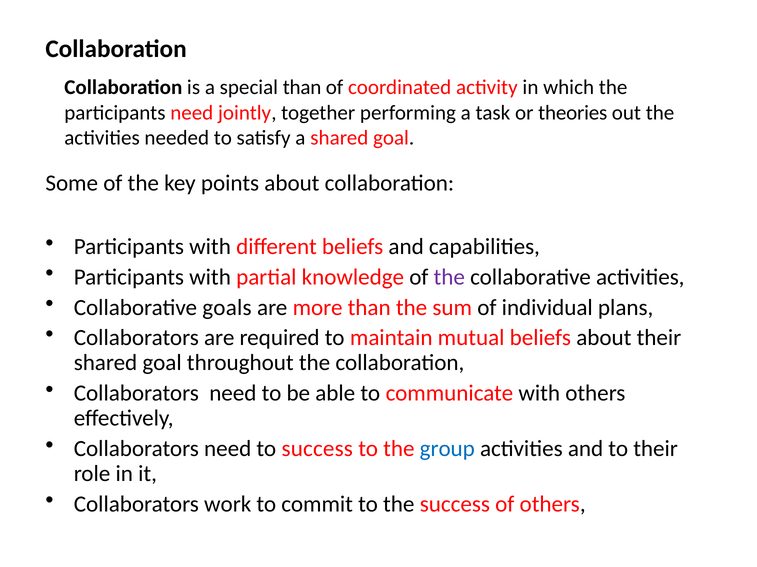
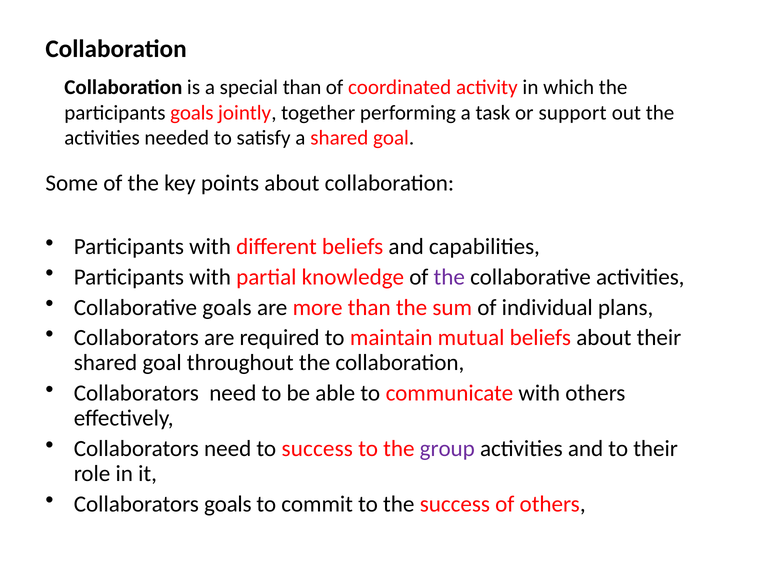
participants need: need -> goals (192, 113)
theories: theories -> support (573, 113)
group colour: blue -> purple (447, 449)
Collaborators work: work -> goals (228, 505)
